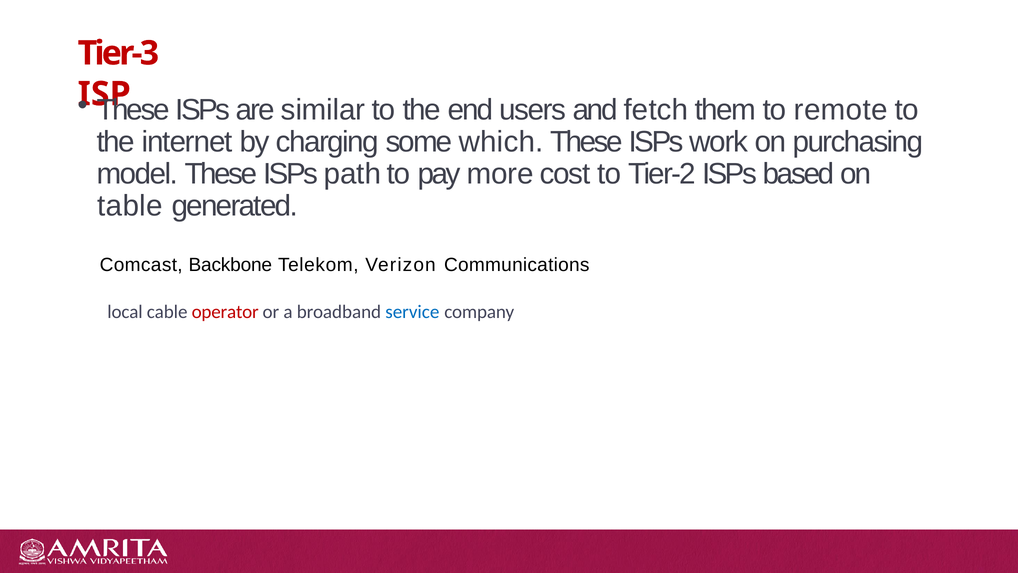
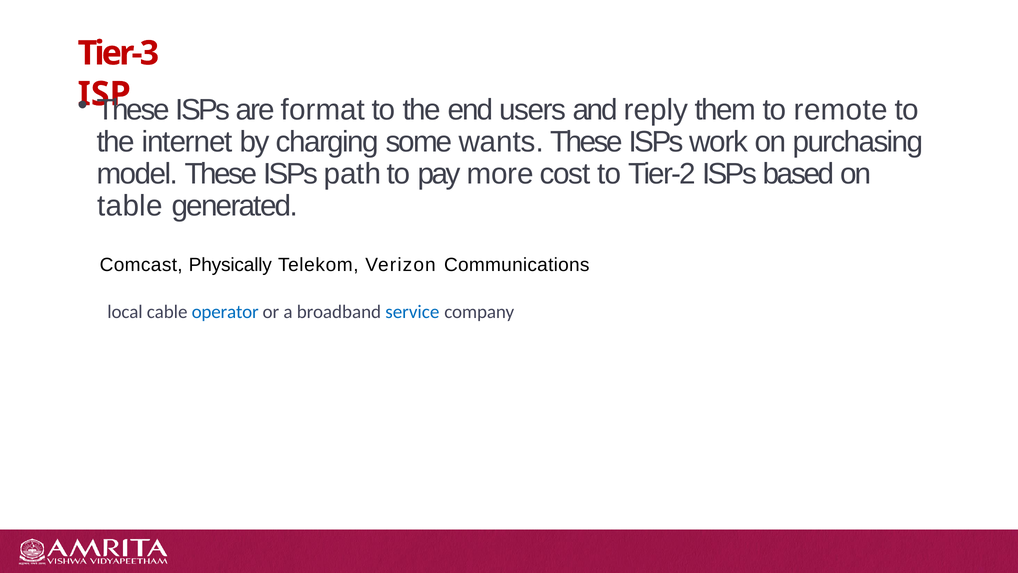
similar: similar -> format (323, 110)
fetch: fetch -> reply (656, 110)
which: which -> wants (501, 142)
Backbone: Backbone -> Physically (230, 265)
operator colour: red -> blue (225, 312)
